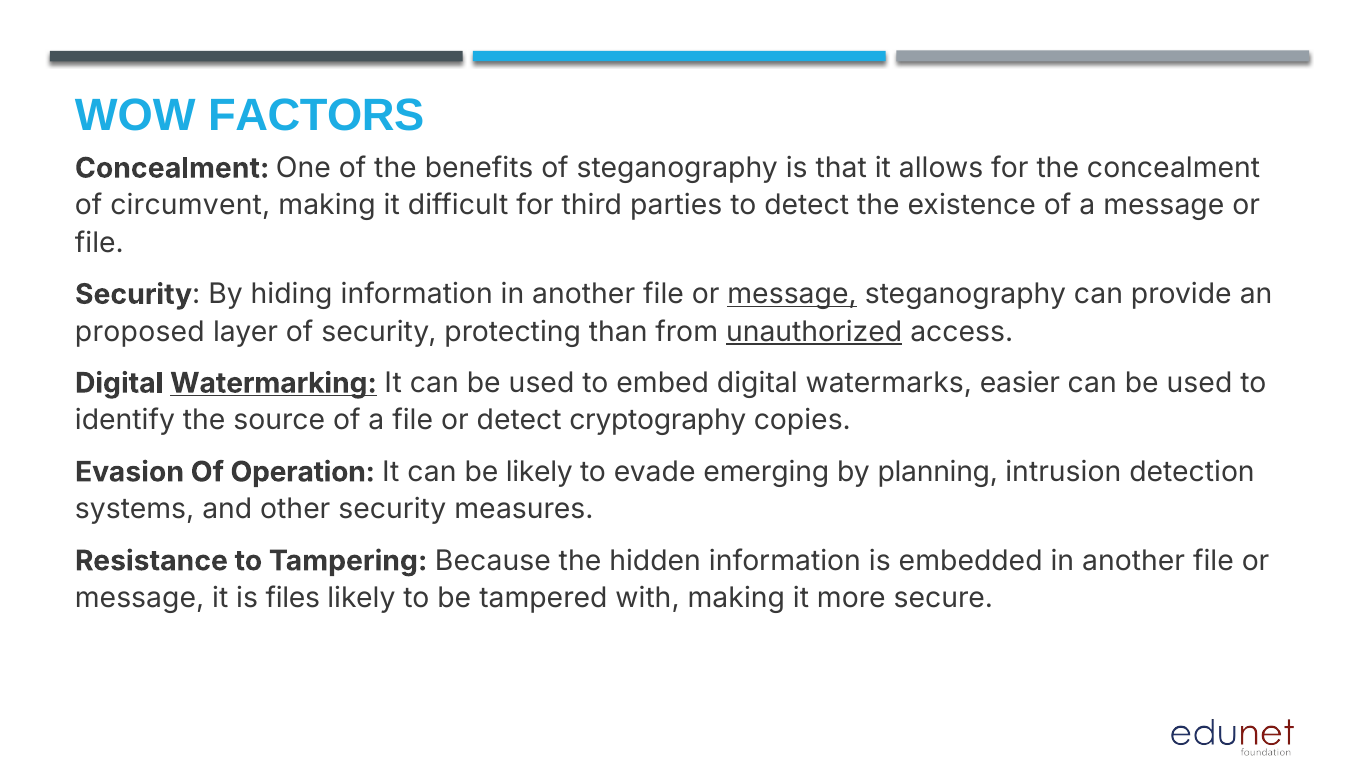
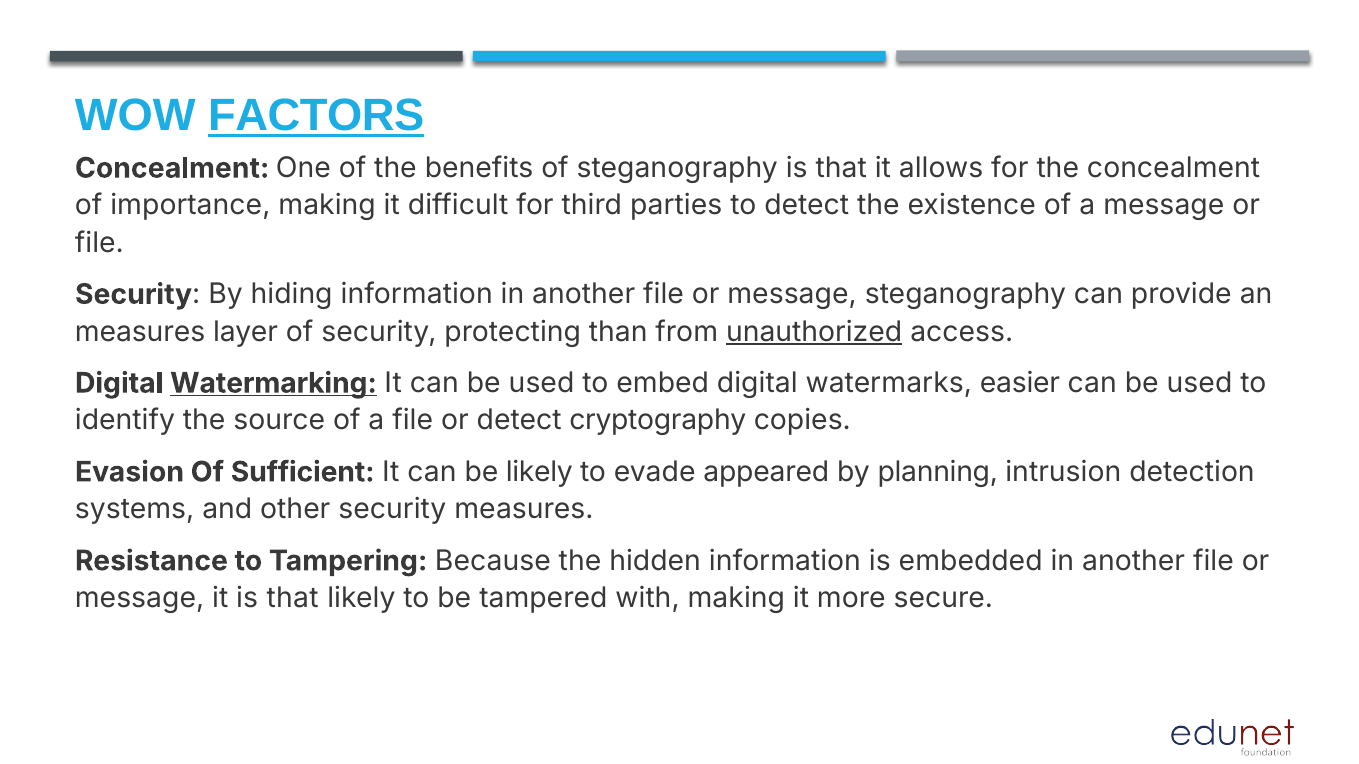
FACTORS underline: none -> present (316, 116)
circumvent: circumvent -> importance (190, 206)
message underline: present -> none (792, 295)
proposed: proposed -> measures (140, 332)
Operation: Operation -> Sufficient (303, 472)
emerging: emerging -> appeared (766, 472)
it is files: files -> that (293, 599)
